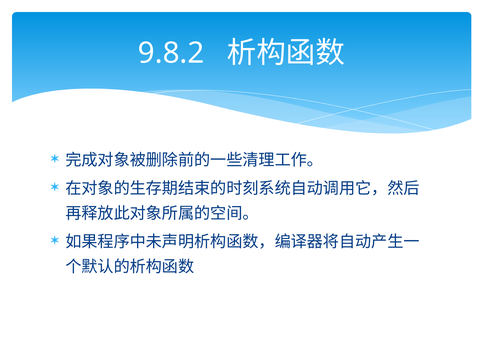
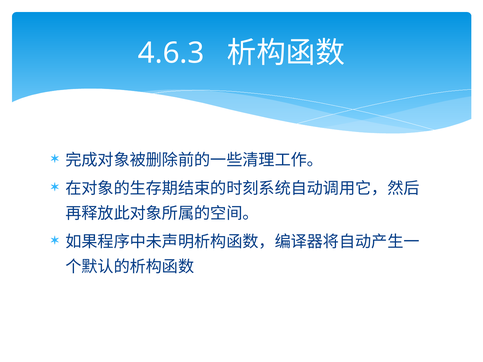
9.8.2: 9.8.2 -> 4.6.3 (171, 53)
